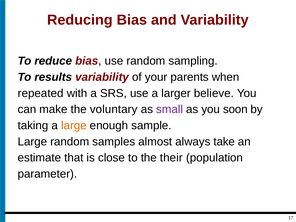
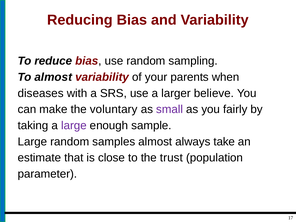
To results: results -> almost (53, 77)
repeated: repeated -> diseases (41, 93)
soon: soon -> fairly (235, 109)
large colour: orange -> purple (74, 125)
their: their -> trust (171, 158)
